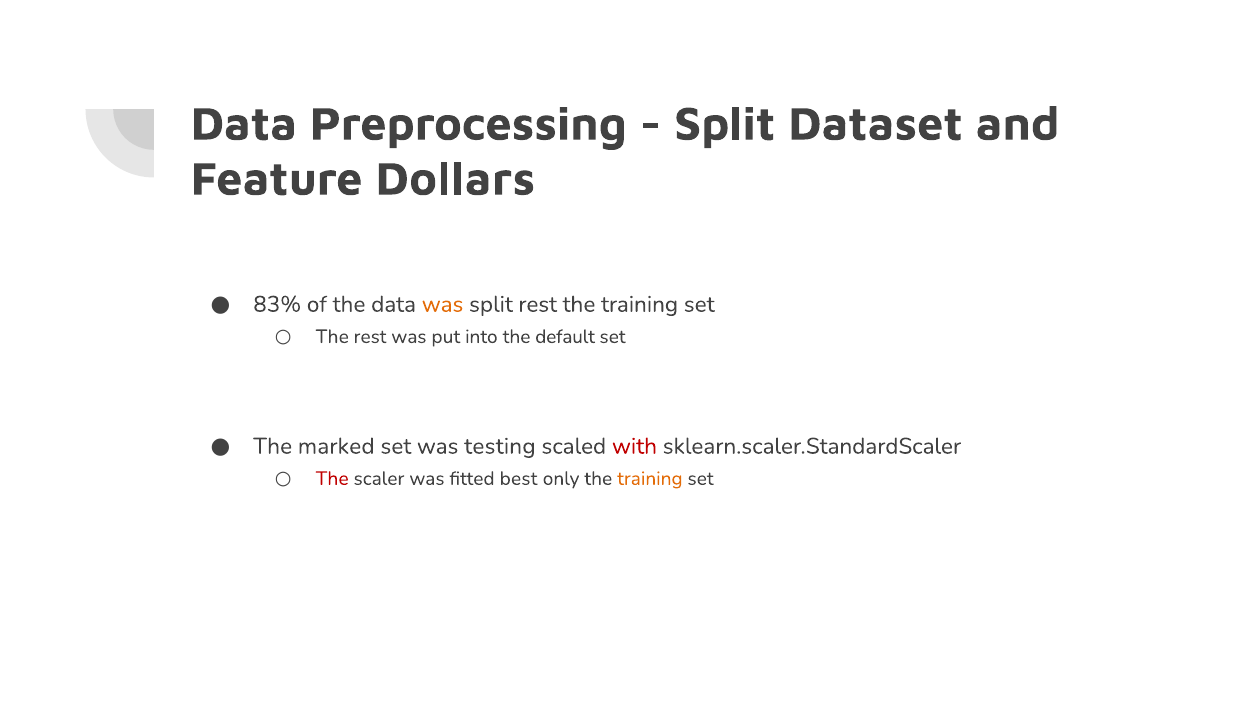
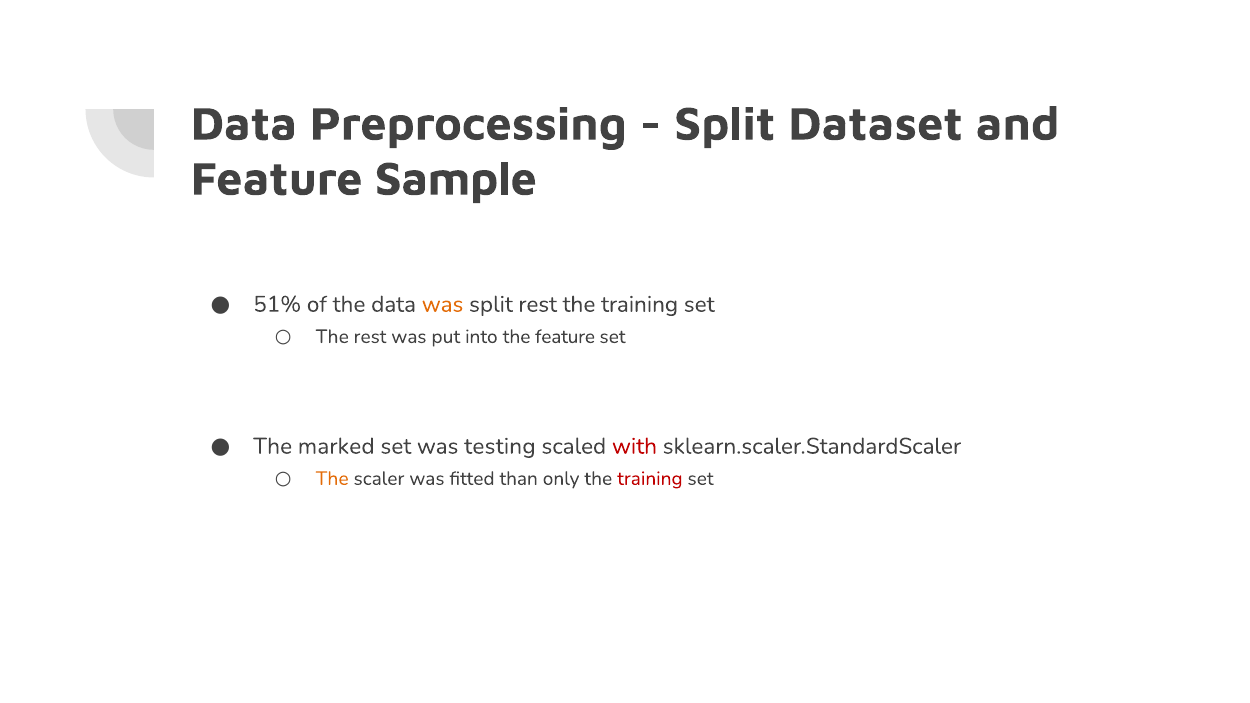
Dollars: Dollars -> Sample (456, 179)
83%: 83% -> 51% (277, 304)
the default: default -> feature (565, 337)
The colour: red -> orange (332, 479)
best: best -> than (519, 479)
training colour: orange -> red (650, 479)
